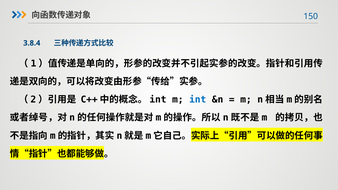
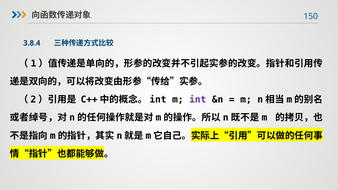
int colour: blue -> purple (198, 100)
